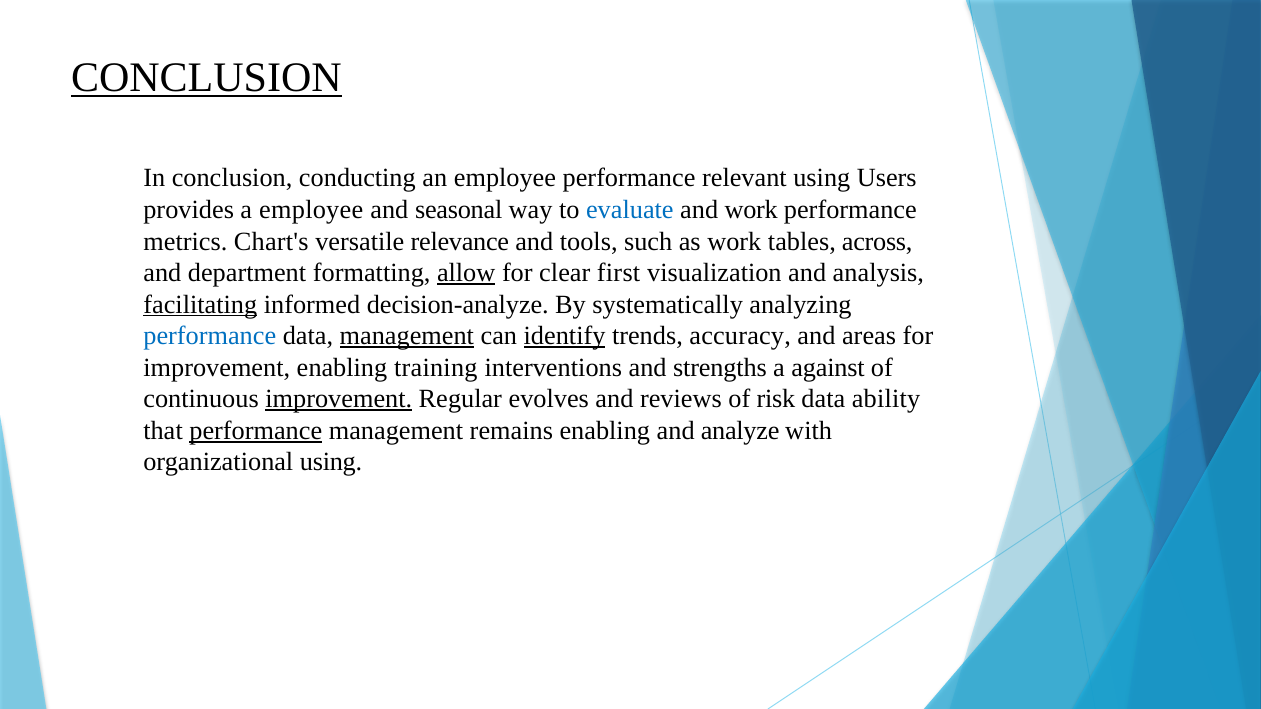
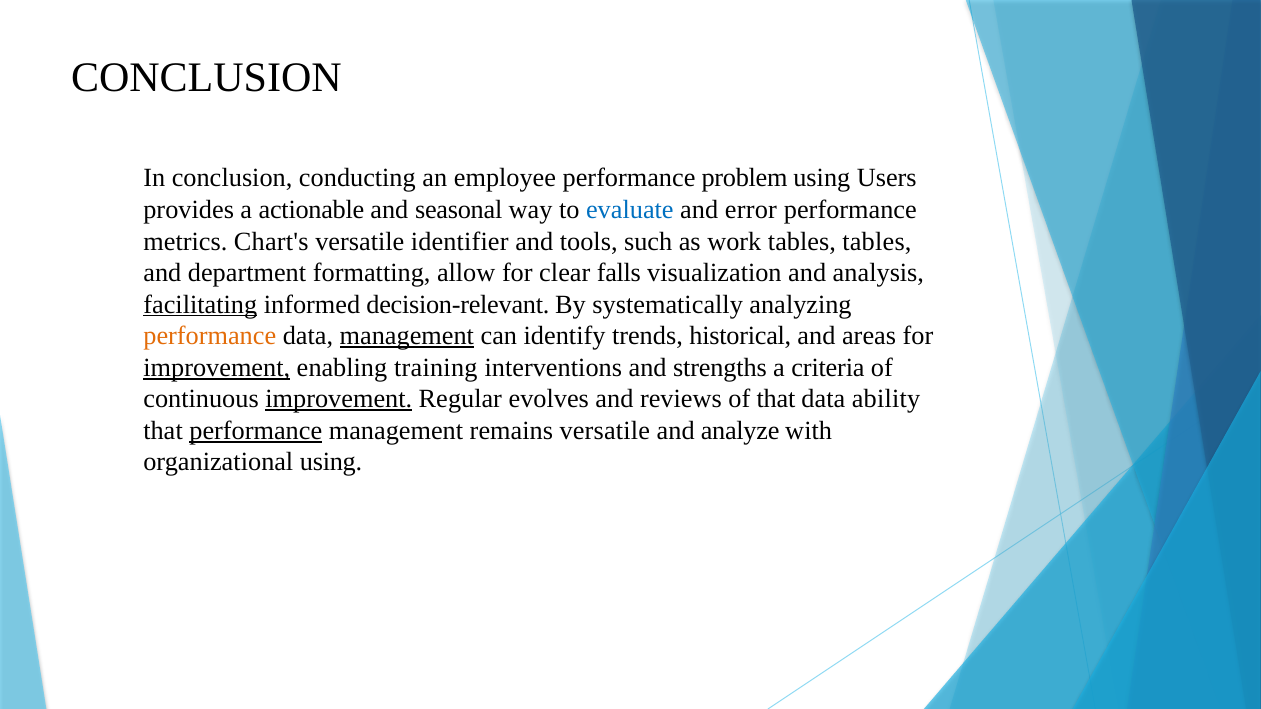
CONCLUSION underline: present -> none (206, 78)
relevant: relevant -> problem (745, 178)
a employee: employee -> actionable (311, 210)
and work: work -> error (751, 210)
relevance: relevance -> identifier (460, 241)
tables across: across -> tables (877, 241)
allow underline: present -> none (466, 273)
first: first -> falls (619, 273)
decision-analyze: decision-analyze -> decision-relevant (458, 305)
performance colour: blue -> orange (210, 336)
identify underline: present -> none (565, 336)
accuracy: accuracy -> historical (740, 336)
improvement underline: none -> present (217, 368)
against: against -> criteria (828, 368)
of risk: risk -> that (776, 399)
remains enabling: enabling -> versatile (605, 431)
